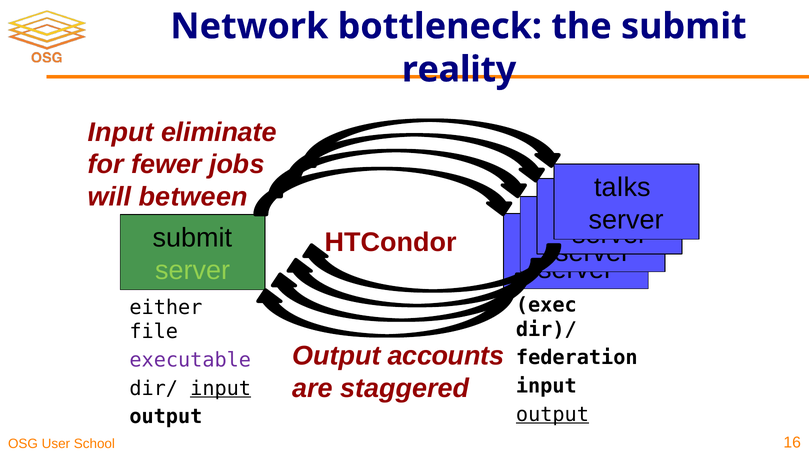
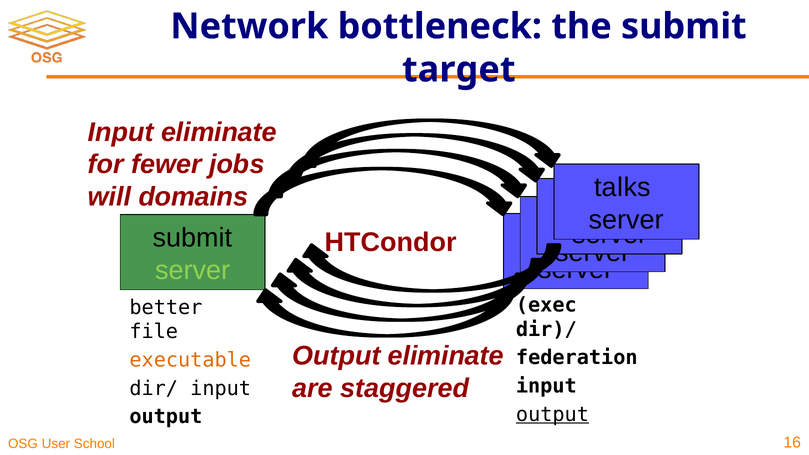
reality: reality -> target (459, 70)
between: between -> domains (193, 197)
either: either -> better (166, 307)
Output accounts: accounts -> eliminate (446, 356)
executable colour: purple -> orange (190, 360)
input underline: present -> none (221, 388)
